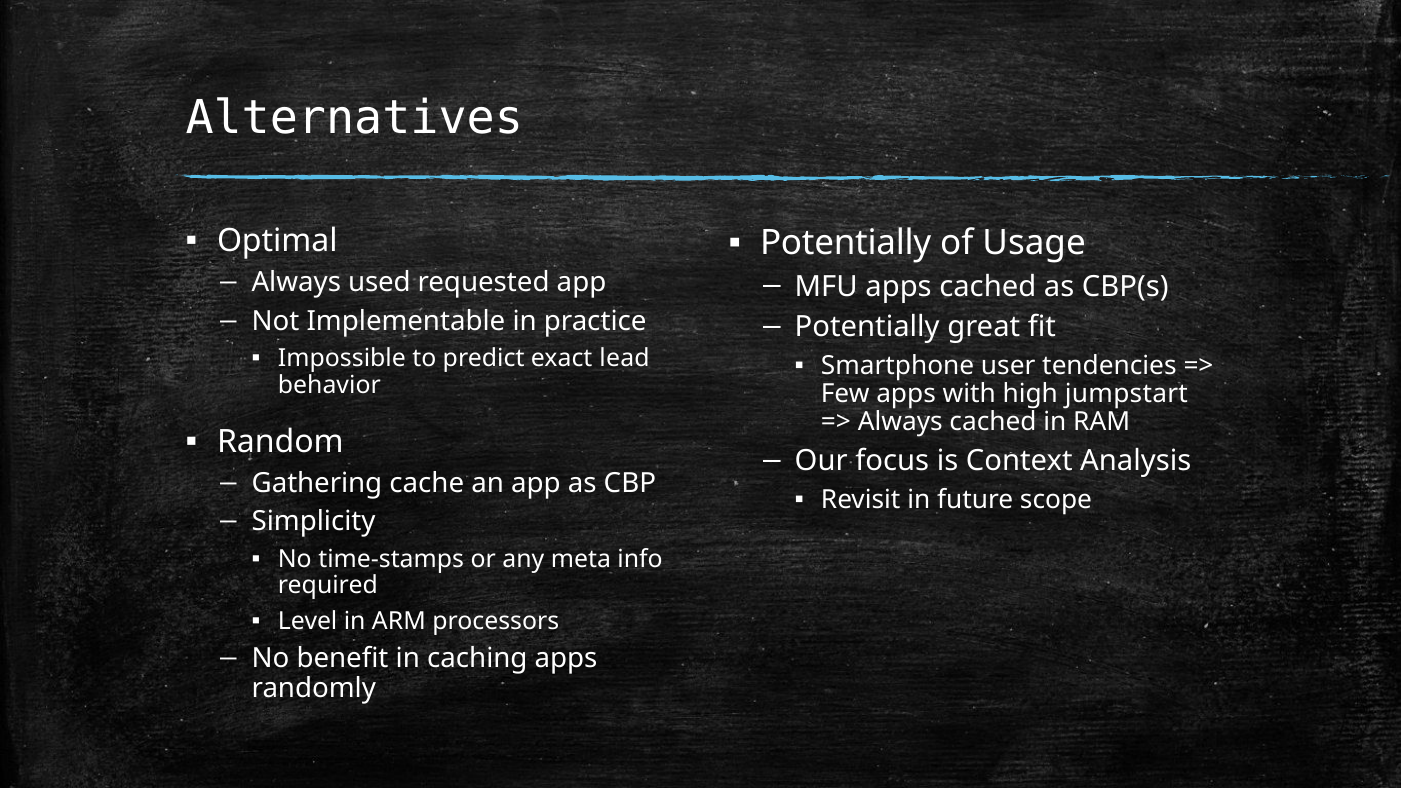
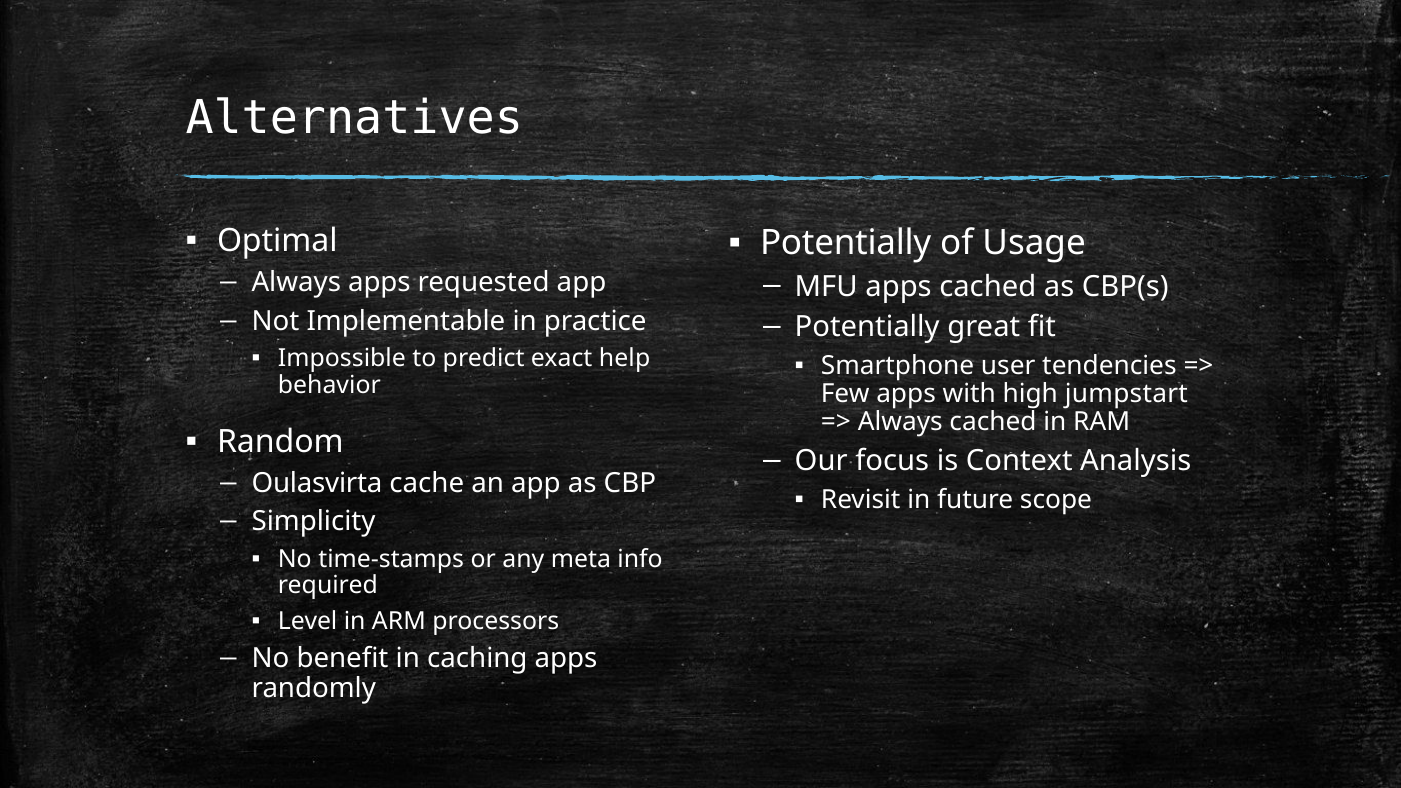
Always used: used -> apps (379, 282)
lead: lead -> help (625, 358)
Gathering: Gathering -> Oulasvirta (317, 483)
